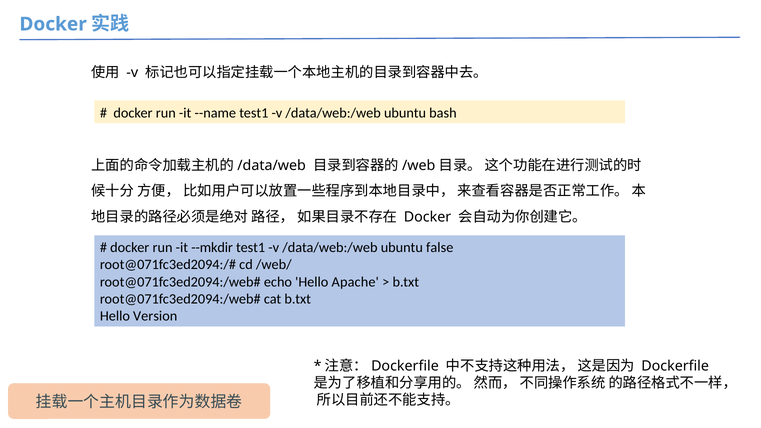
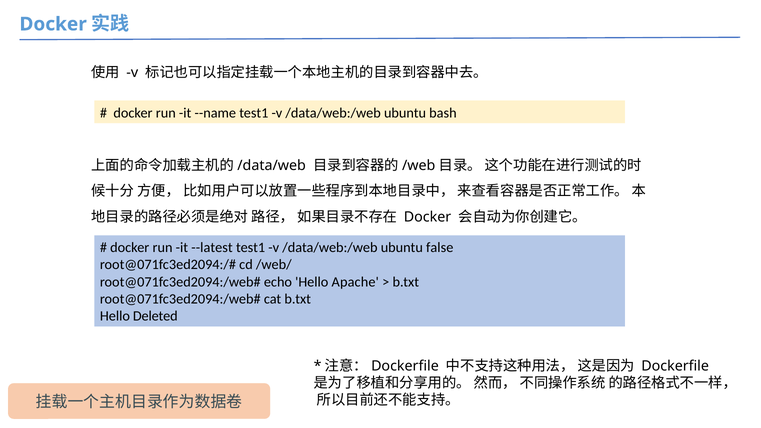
--mkdir: --mkdir -> --latest (212, 248)
Version: Version -> Deleted (155, 316)
